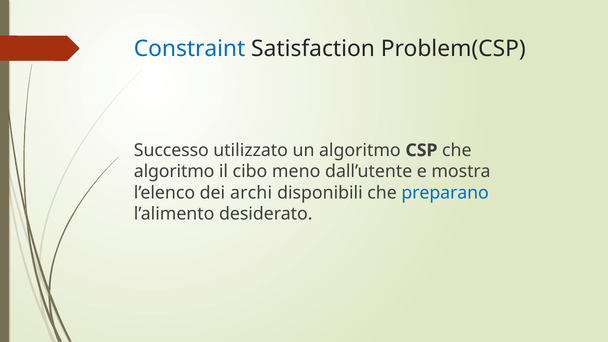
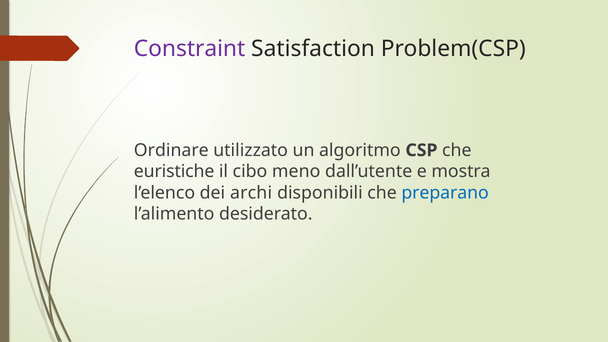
Constraint colour: blue -> purple (190, 49)
Successo: Successo -> Ordinare (171, 150)
algoritmo: algoritmo -> euristiche (174, 172)
